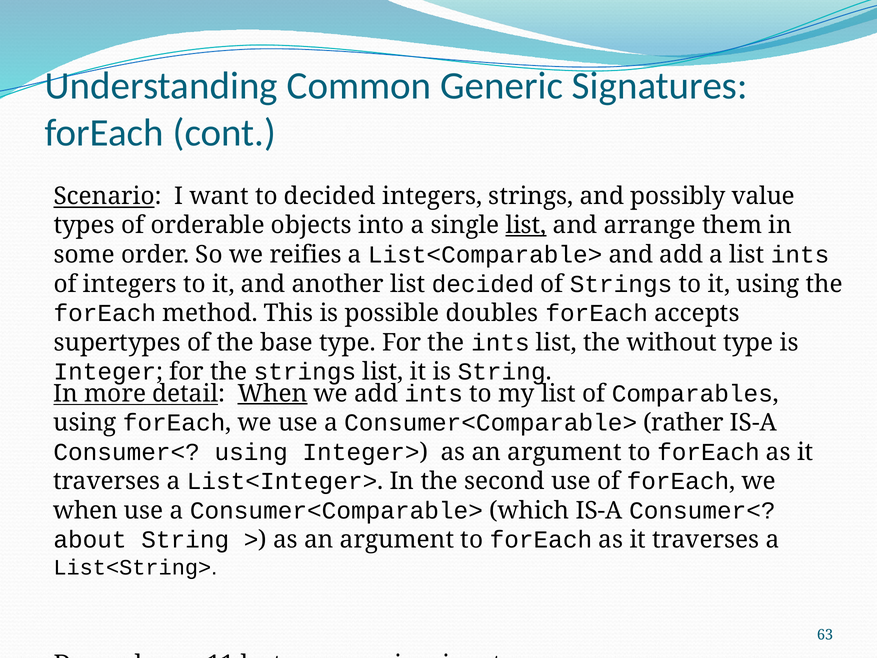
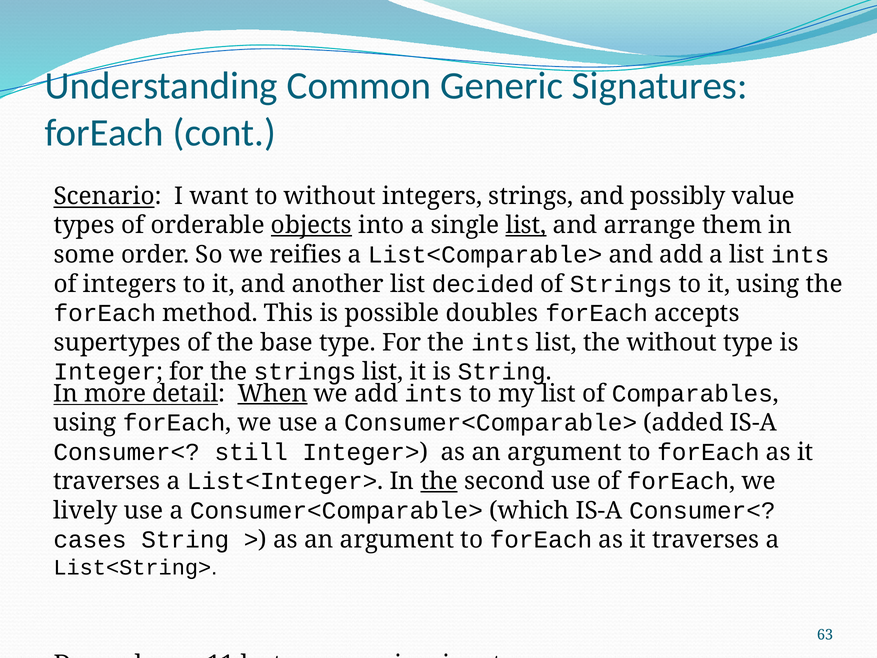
to decided: decided -> without (330, 196)
objects underline: none -> present (311, 225)
rather: rather -> added (683, 423)
Consumer< using: using -> still (251, 452)
the underline: none -> present (439, 481)
when: when -> lively (85, 510)
about: about -> cases (90, 540)
